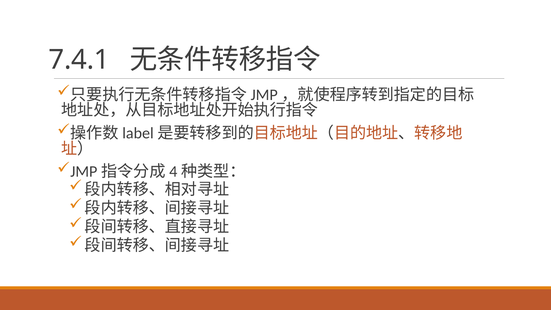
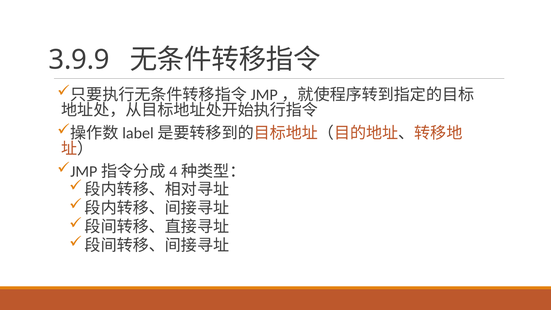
7.4.1: 7.4.1 -> 3.9.9 (79, 60)
